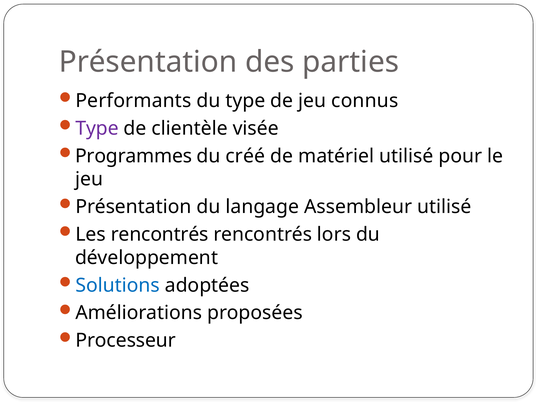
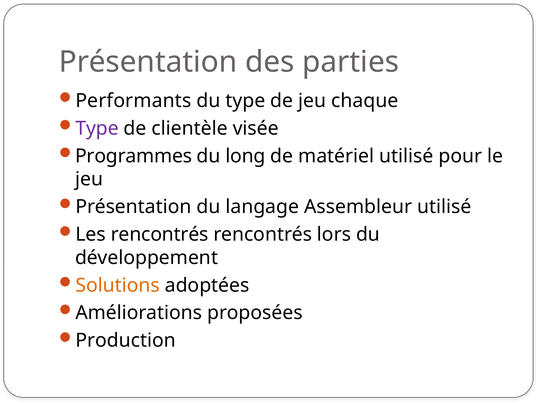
connus: connus -> chaque (365, 101)
créé: créé -> long (246, 156)
Solutions colour: blue -> orange (118, 285)
Processeur: Processeur -> Production (126, 340)
